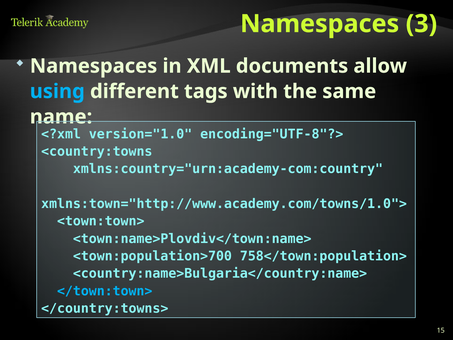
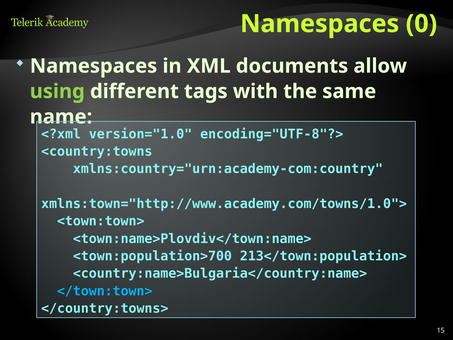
3: 3 -> 0 (421, 24)
using colour: light blue -> light green (57, 91)
758</town:population>: 758</town:population> -> 213</town:population> (323, 256)
